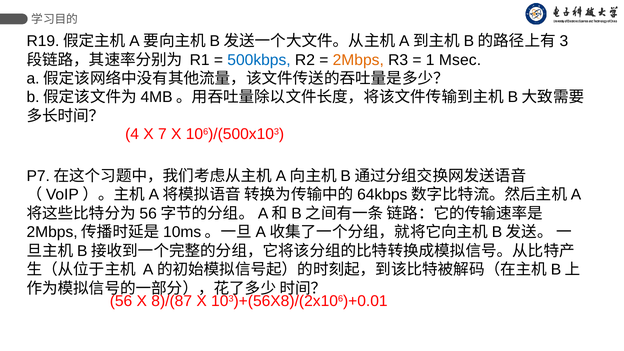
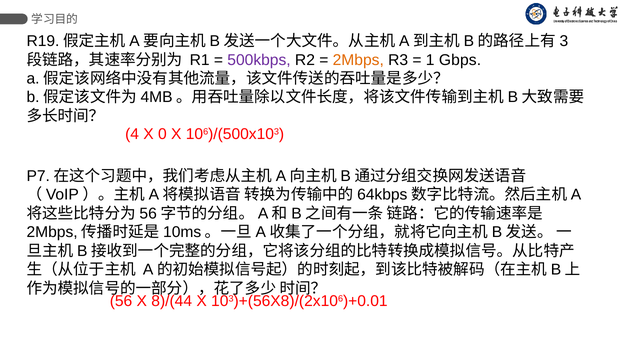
500kbps colour: blue -> purple (259, 60)
Msec: Msec -> Gbps (460, 60)
7: 7 -> 0 (162, 134)
8)/(87: 8)/(87 -> 8)/(44 (172, 301)
